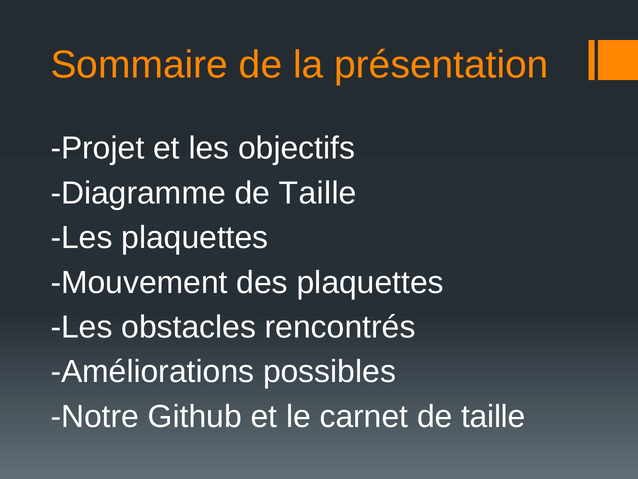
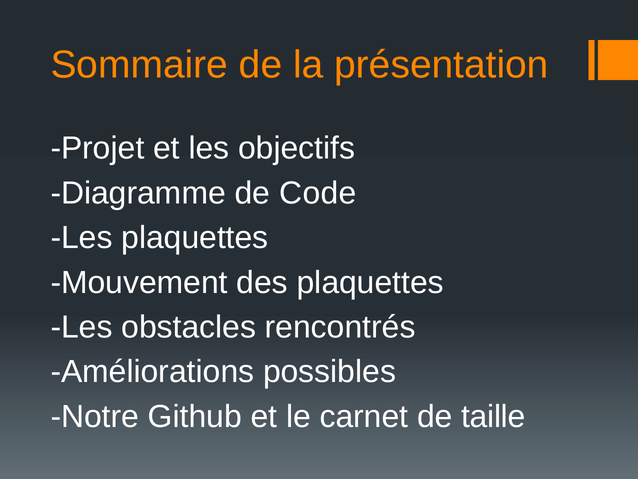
Diagramme de Taille: Taille -> Code (318, 193)
